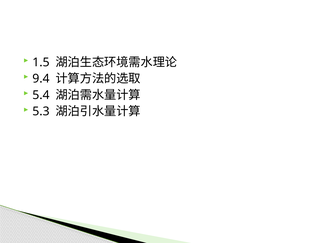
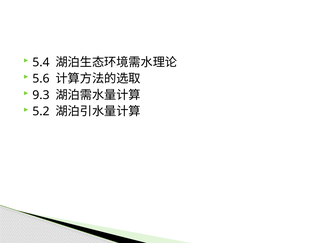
1.5: 1.5 -> 5.4 (41, 62)
9.4: 9.4 -> 5.6 (41, 79)
5.4: 5.4 -> 9.3 (41, 95)
5.3: 5.3 -> 5.2 (41, 111)
